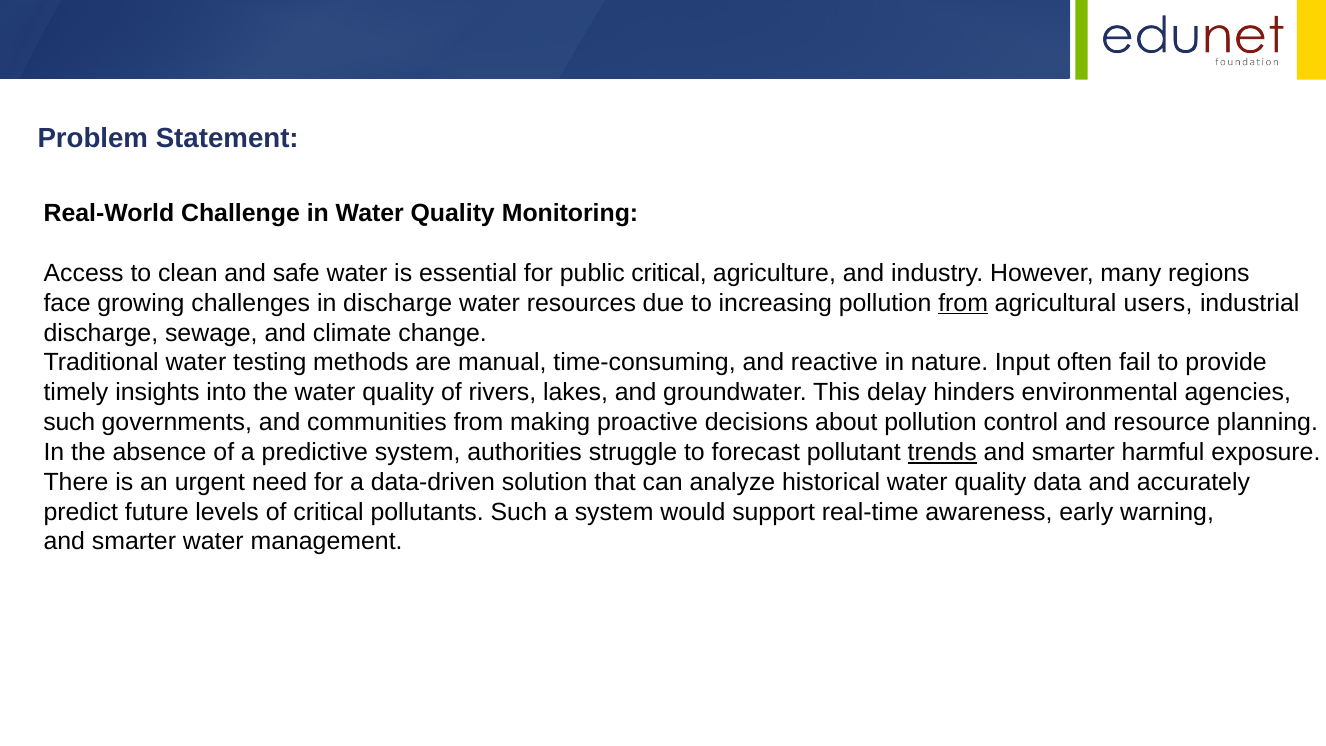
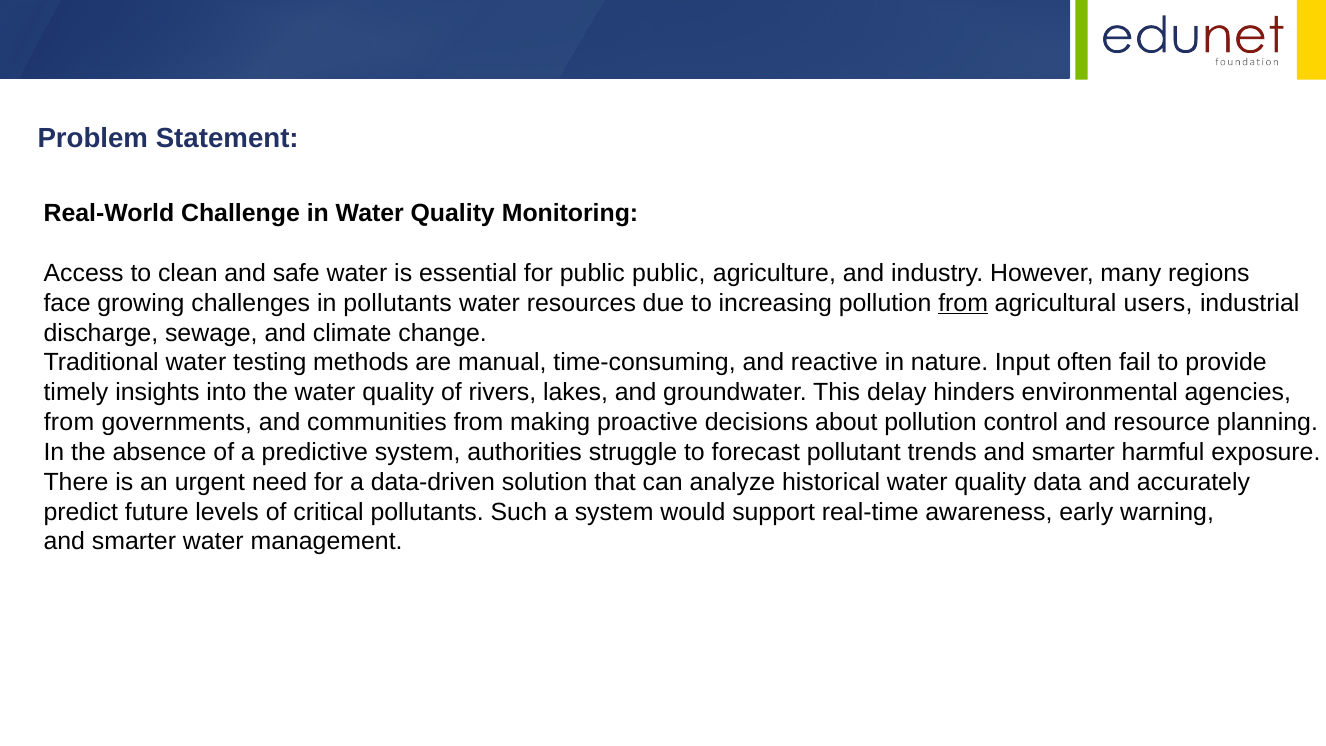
public critical: critical -> public (669, 273)
in discharge: discharge -> pollutants (398, 303)
such: such -> from (69, 422)
trends underline: present -> none (942, 452)
